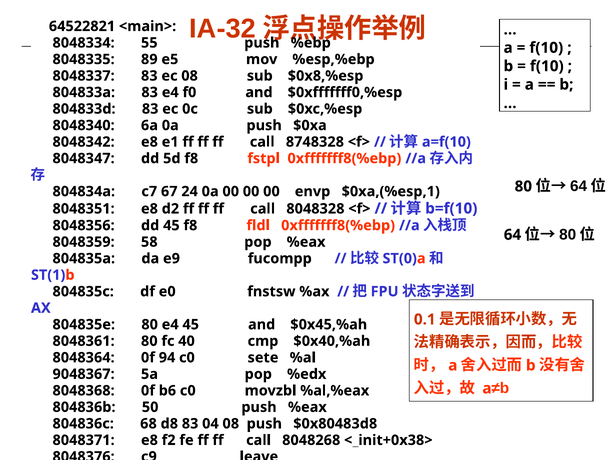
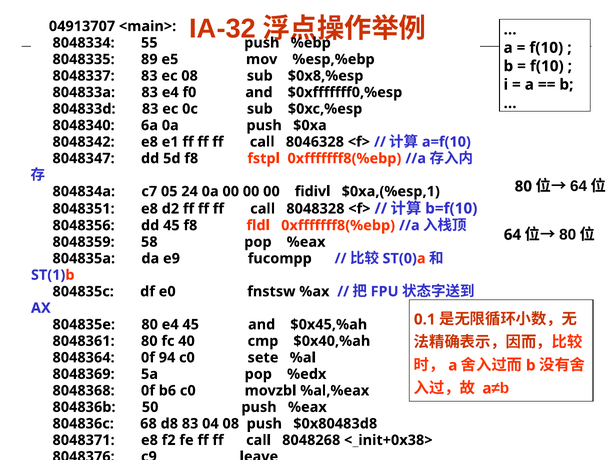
64522821: 64522821 -> 04913707 (82, 26)
8748328: 8748328 -> 8046328 (315, 142)
67: 67 -> 05 (169, 191)
envp: envp -> fidivl (313, 191)
9048367: 9048367 -> 8048369 (84, 374)
